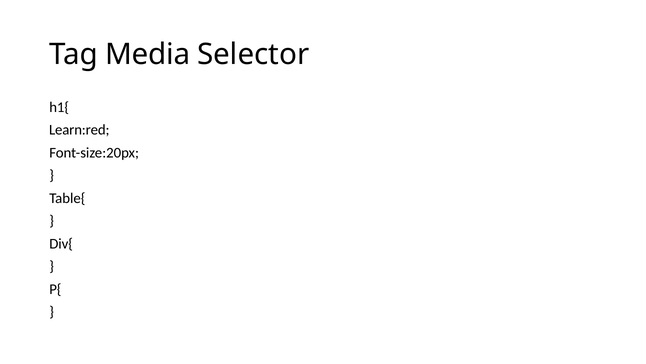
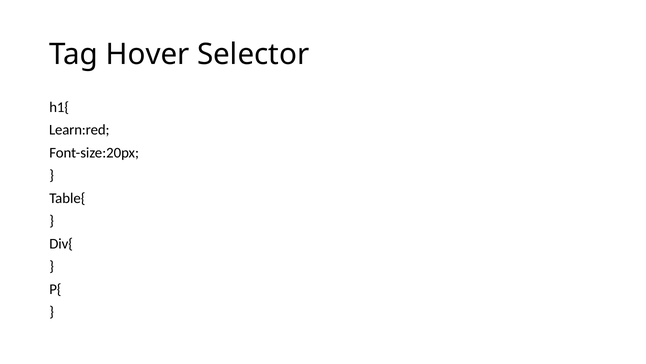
Media: Media -> Hover (148, 54)
